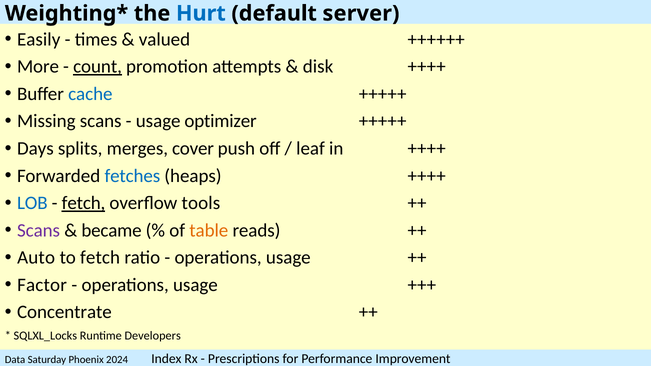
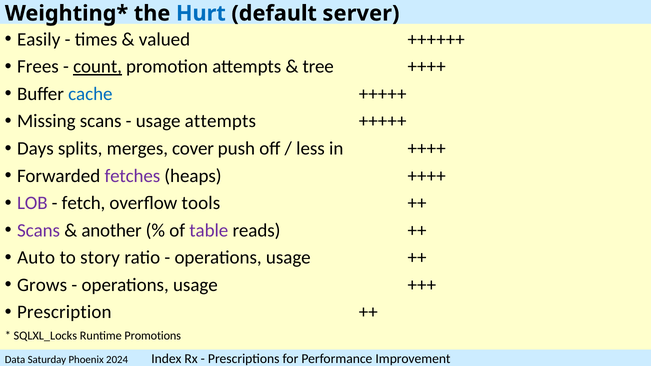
More: More -> Frees (38, 67)
disk: disk -> tree (318, 67)
usage optimizer: optimizer -> attempts (220, 121)
leaf: leaf -> less (310, 149)
fetches colour: blue -> purple (132, 176)
LOB colour: blue -> purple (32, 203)
fetch underline: present -> none (84, 203)
became: became -> another (112, 230)
table colour: orange -> purple (209, 230)
to fetch: fetch -> story (100, 258)
Factor: Factor -> Grows (42, 285)
Concentrate: Concentrate -> Prescription (64, 312)
Developers: Developers -> Promotions (153, 336)
